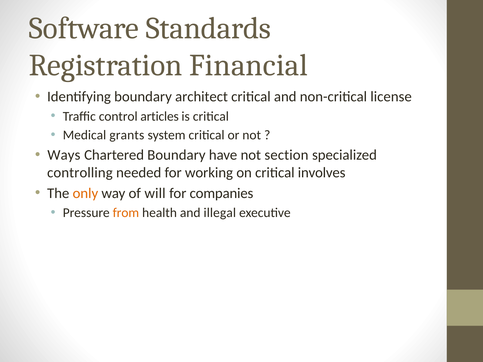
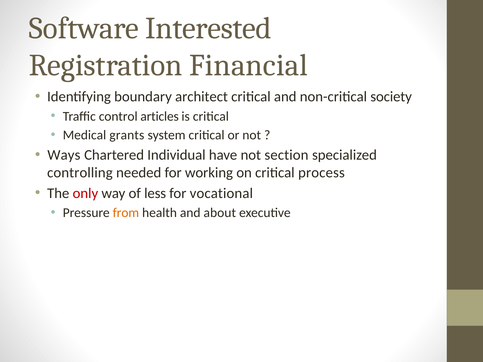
Standards: Standards -> Interested (208, 28)
license: license -> society (391, 97)
Chartered Boundary: Boundary -> Individual (176, 155)
involves: involves -> process (321, 173)
only colour: orange -> red (85, 193)
will: will -> less (155, 193)
companies: companies -> vocational (221, 193)
illegal: illegal -> about (220, 213)
